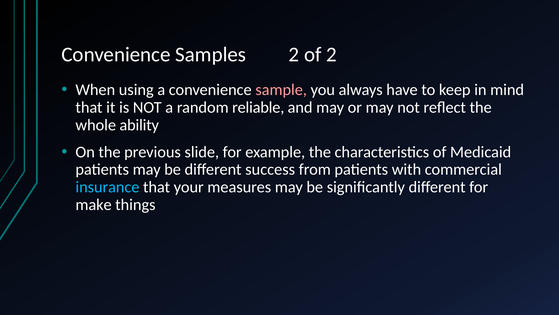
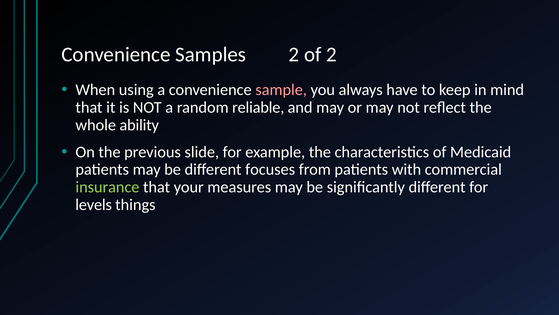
success: success -> focuses (270, 169)
insurance colour: light blue -> light green (107, 187)
make: make -> levels (94, 205)
